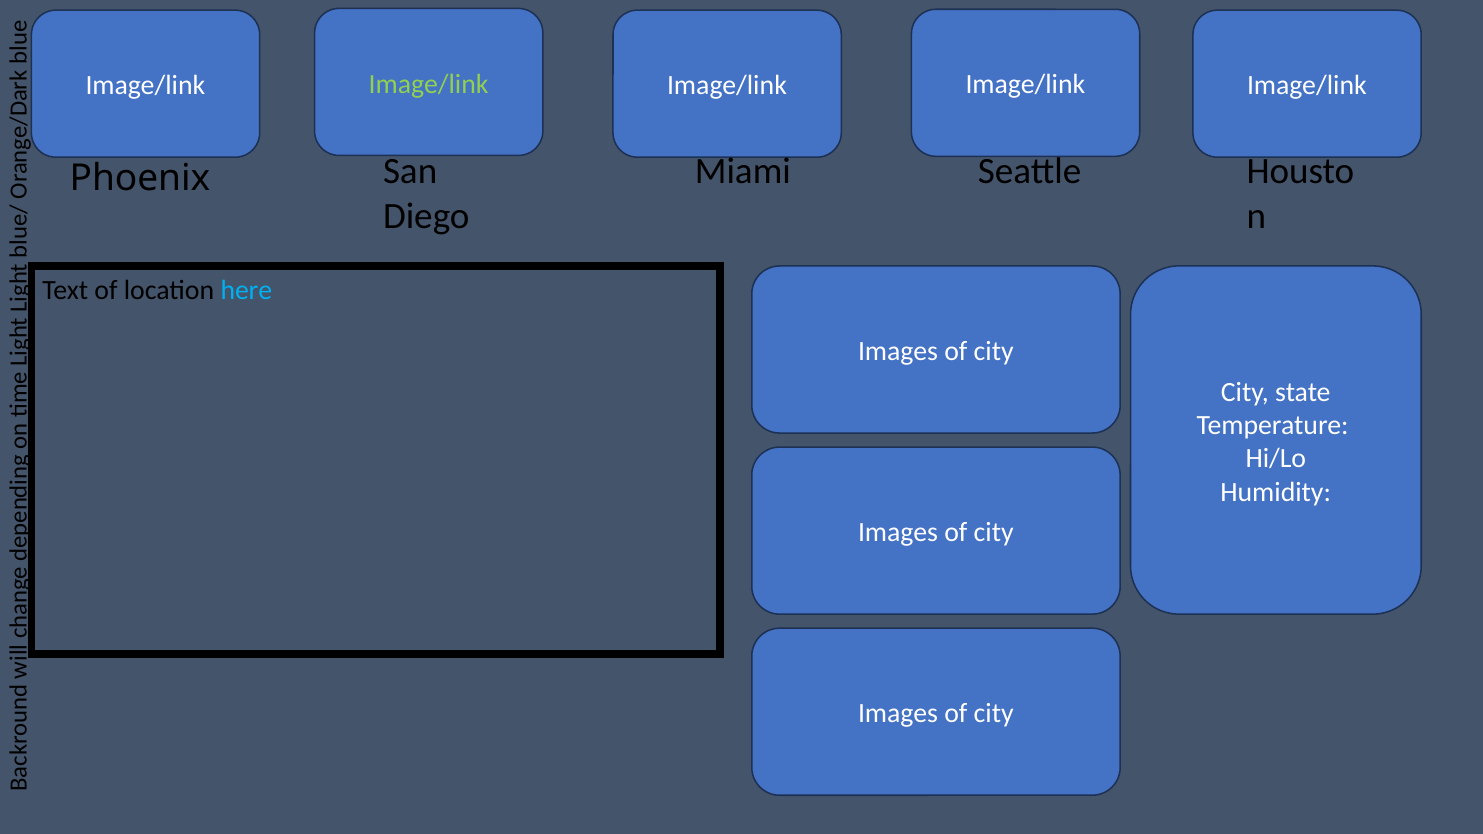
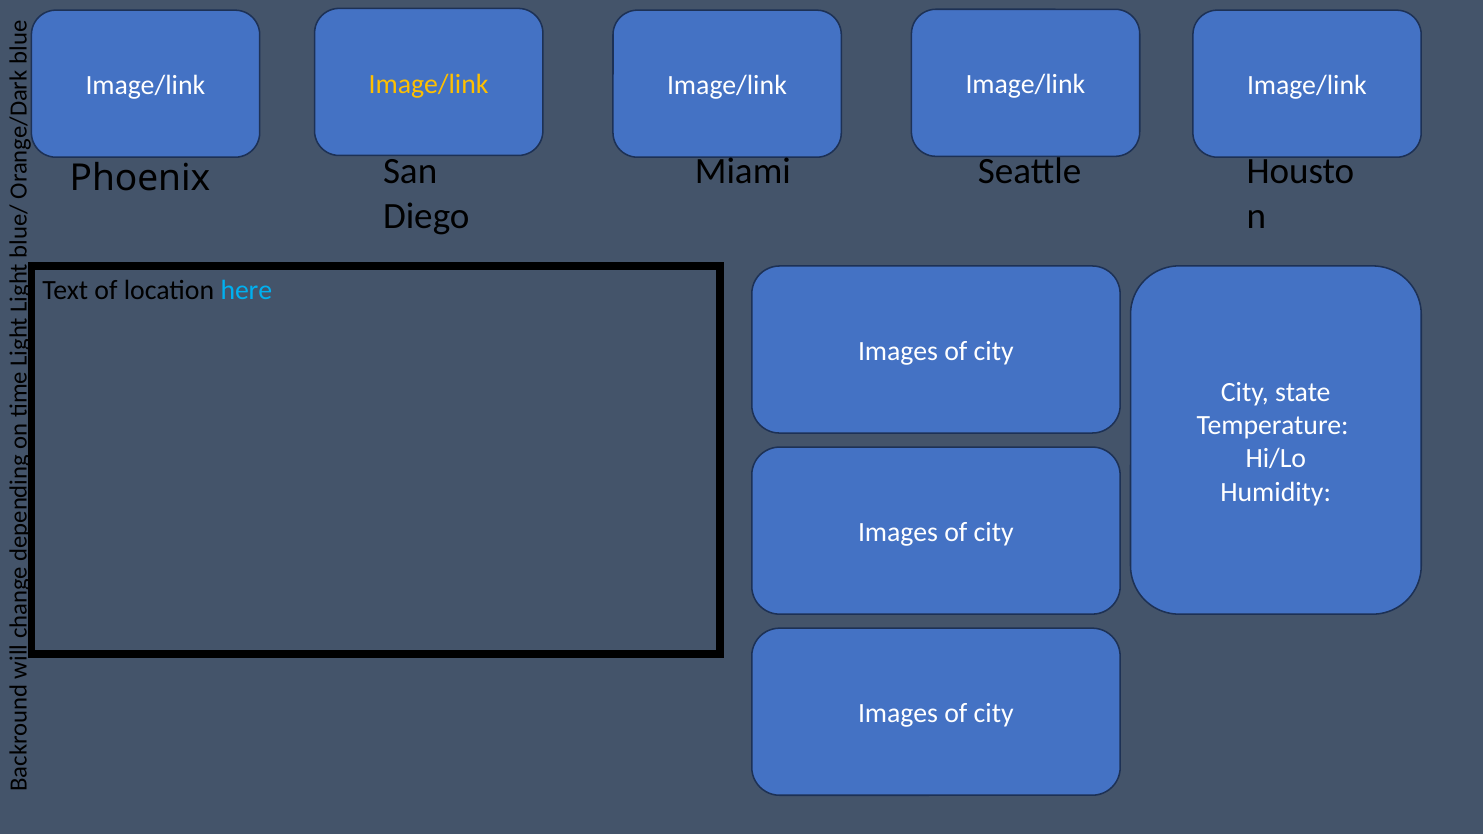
Image/link colour: light green -> yellow (429, 84)
